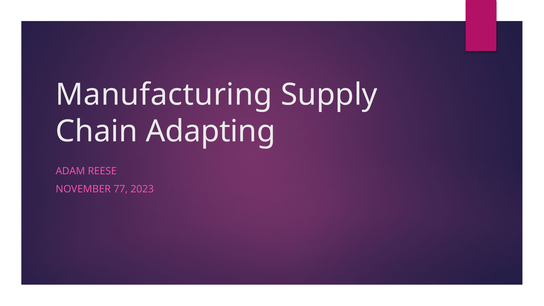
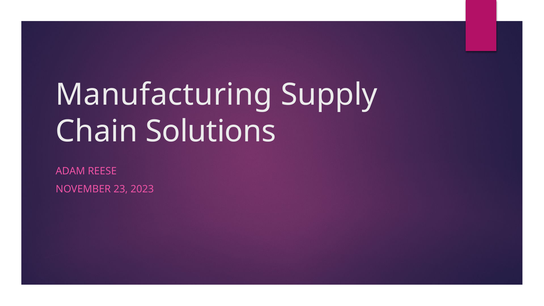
Adapting: Adapting -> Solutions (211, 131)
77: 77 -> 23 (121, 189)
